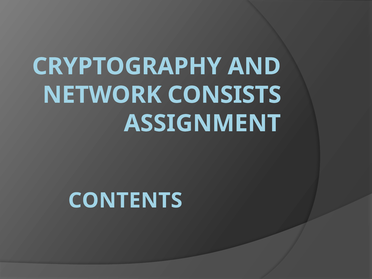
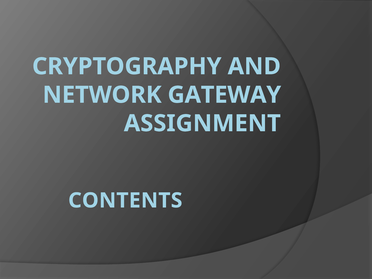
CONSISTS: CONSISTS -> GATEWAY (224, 95)
